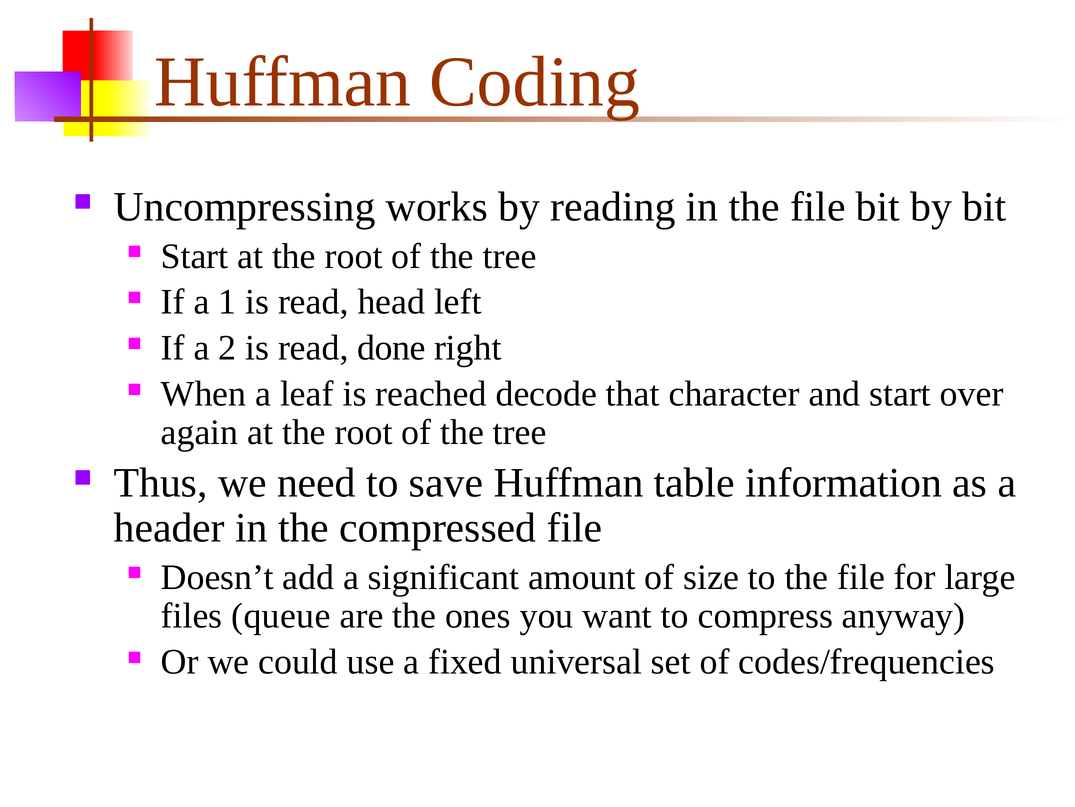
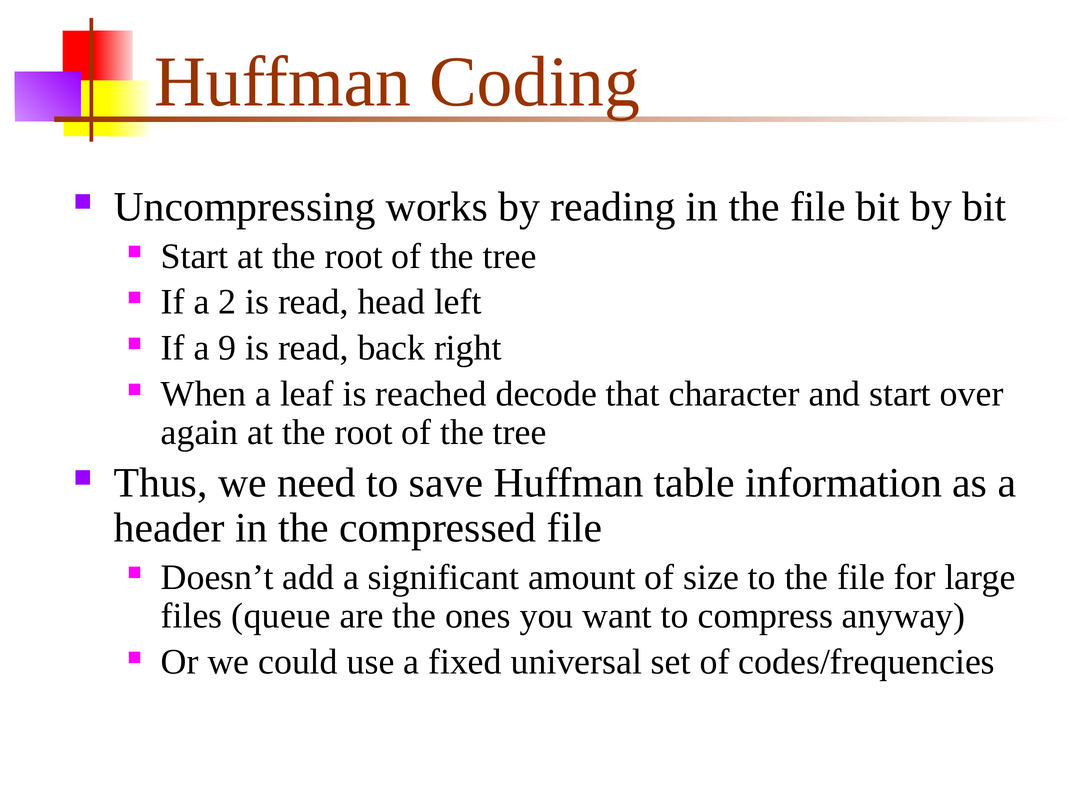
1: 1 -> 2 (227, 302)
2: 2 -> 9 (227, 348)
done: done -> back (391, 348)
